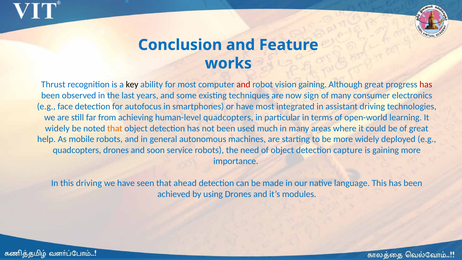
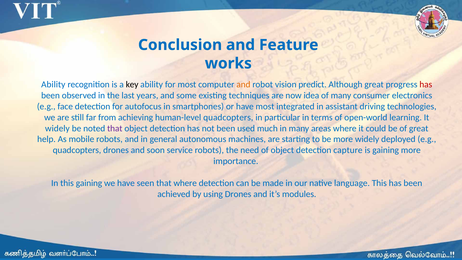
Thrust: Thrust -> Ability (53, 84)
and colour: red -> orange (243, 84)
vision gaining: gaining -> predict (313, 84)
sign: sign -> idea (311, 95)
that colour: orange -> purple (115, 128)
this driving: driving -> gaining (89, 183)
that ahead: ahead -> where (185, 183)
